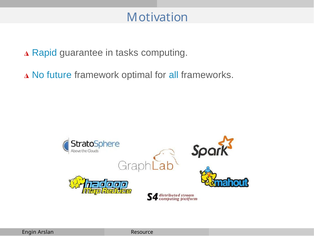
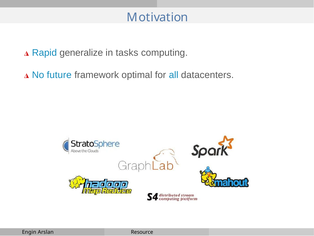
guarantee: guarantee -> generalize (81, 53)
frameworks: frameworks -> datacenters (207, 75)
